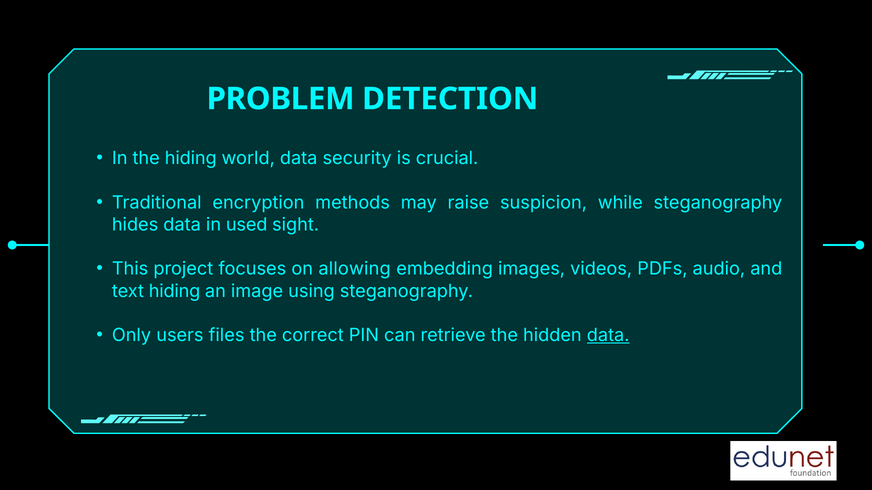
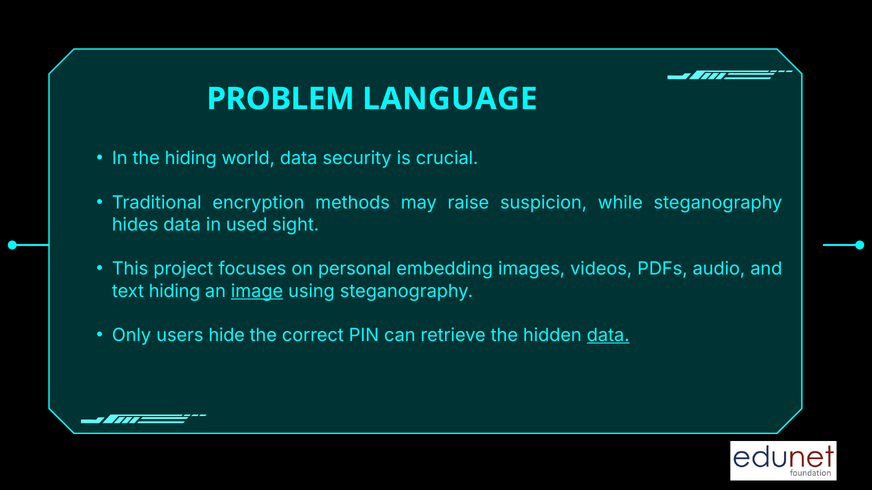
DETECTION: DETECTION -> LANGUAGE (450, 99)
allowing: allowing -> personal (355, 269)
image underline: none -> present (257, 291)
files: files -> hide (227, 336)
